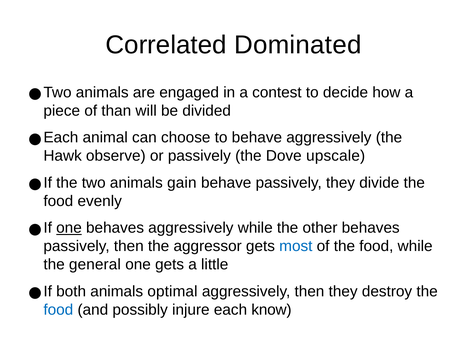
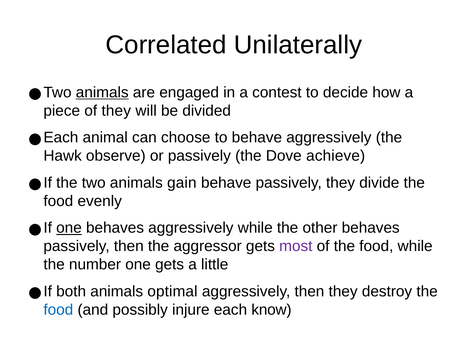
Dominated: Dominated -> Unilaterally (298, 45)
animals underline: none -> present (102, 92)
of than: than -> they (116, 111)
upscale: upscale -> achieve (336, 156)
most colour: blue -> purple (296, 246)
general: general -> number (95, 265)
